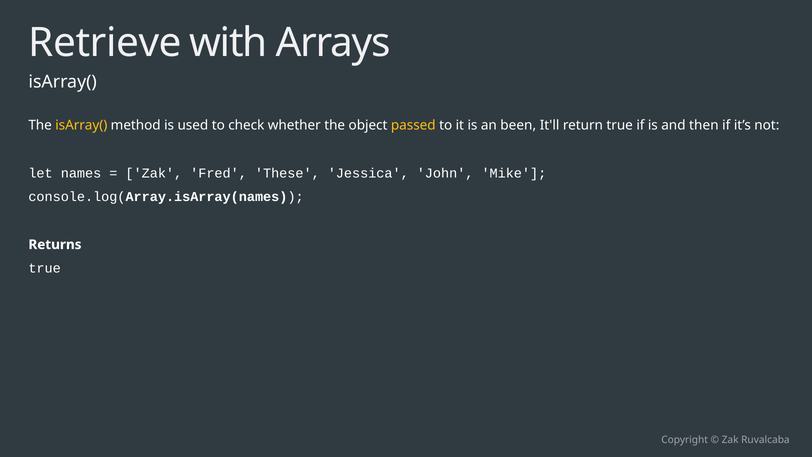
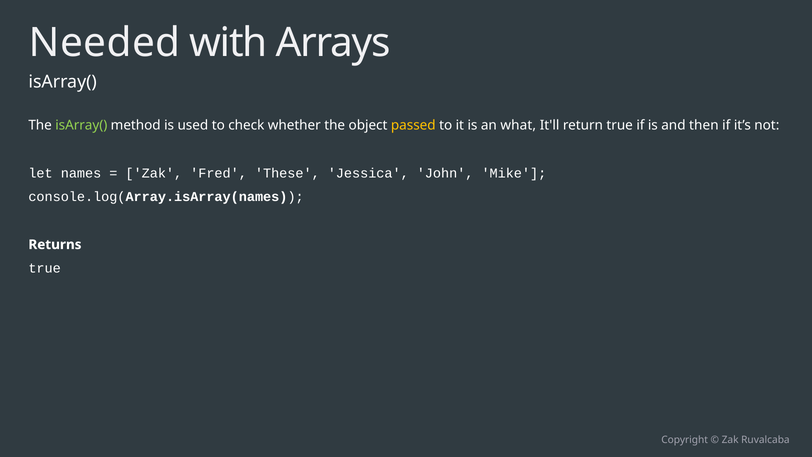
Retrieve: Retrieve -> Needed (105, 43)
isArray( colour: yellow -> light green (81, 125)
been: been -> what (518, 125)
